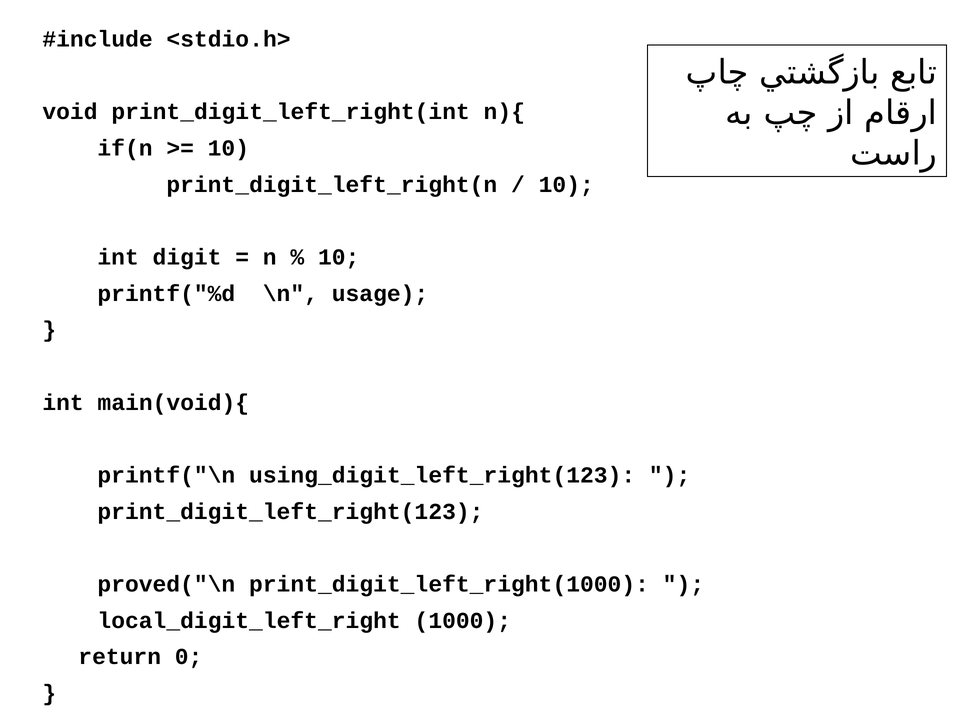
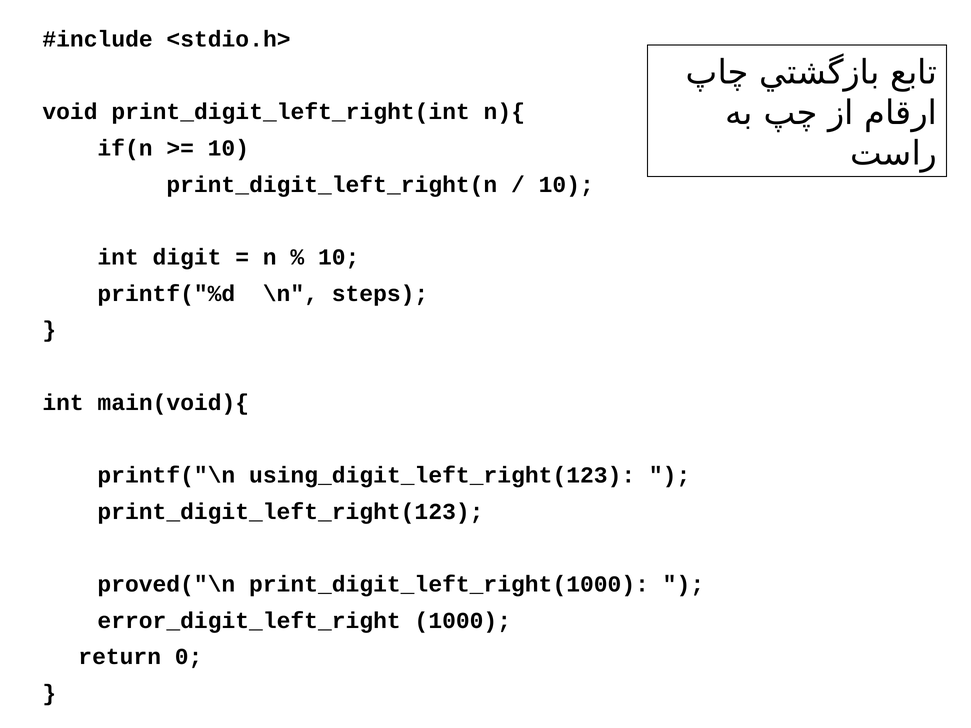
usage: usage -> steps (380, 294)
local_digit_left_right: local_digit_left_right -> error_digit_left_right (249, 621)
